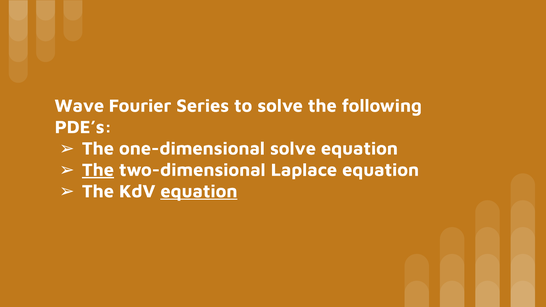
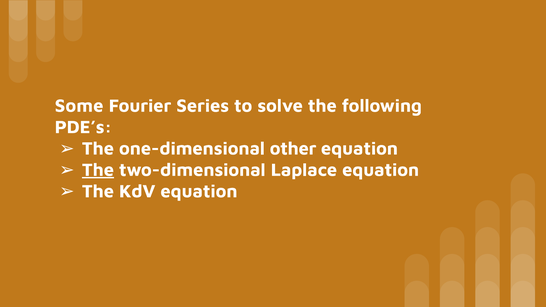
Wave: Wave -> Some (79, 106)
one-dimensional solve: solve -> other (293, 149)
equation underline: present -> none (199, 191)
